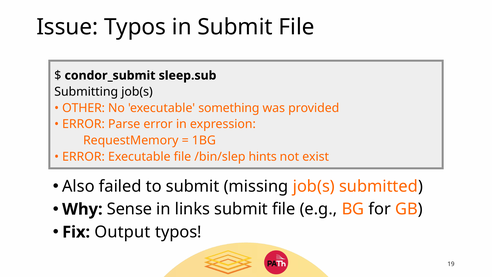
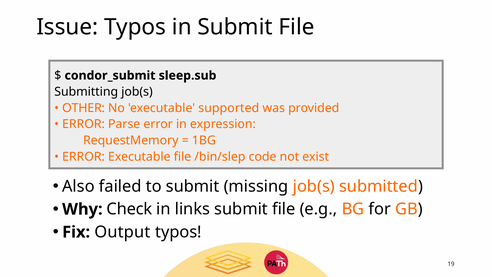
something: something -> supported (229, 108)
hints: hints -> code (263, 157)
Sense: Sense -> Check (130, 209)
